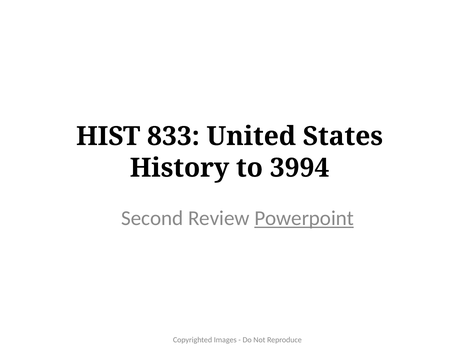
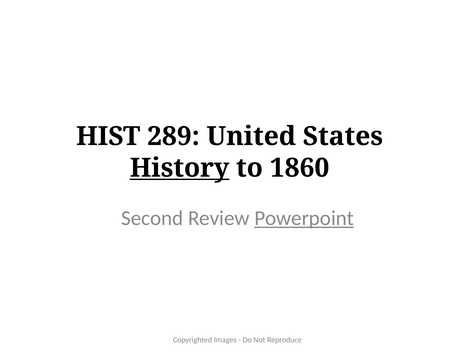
833: 833 -> 289 (173, 136)
History underline: none -> present (180, 168)
3994: 3994 -> 1860 (300, 168)
